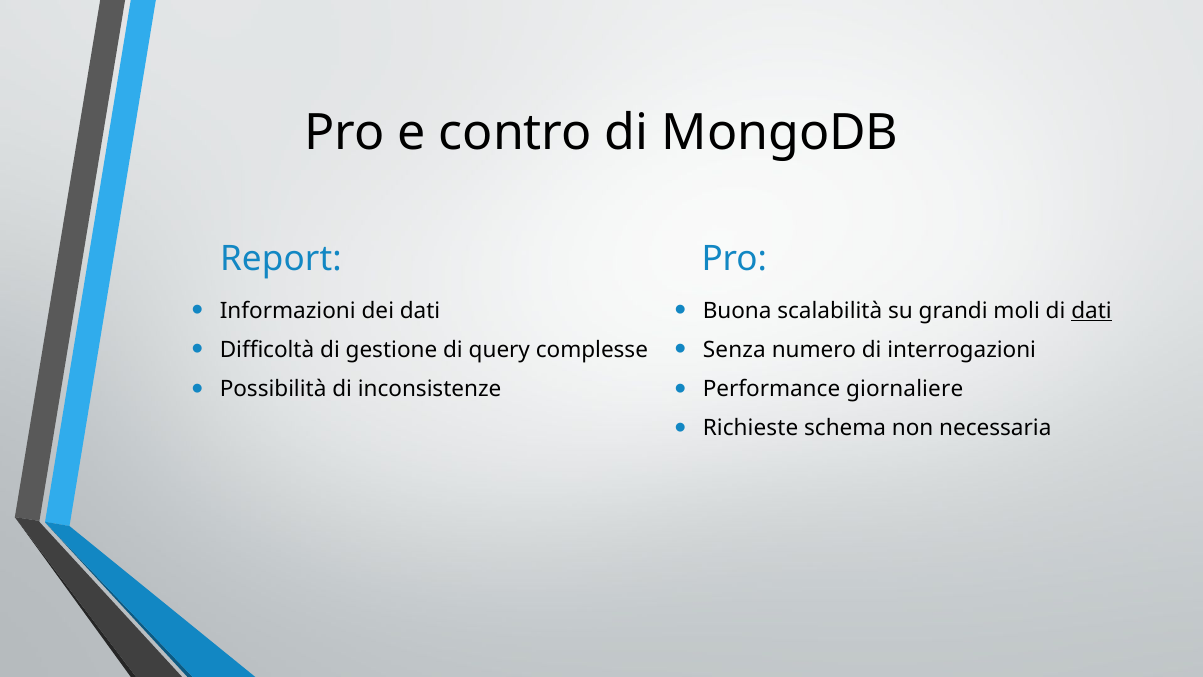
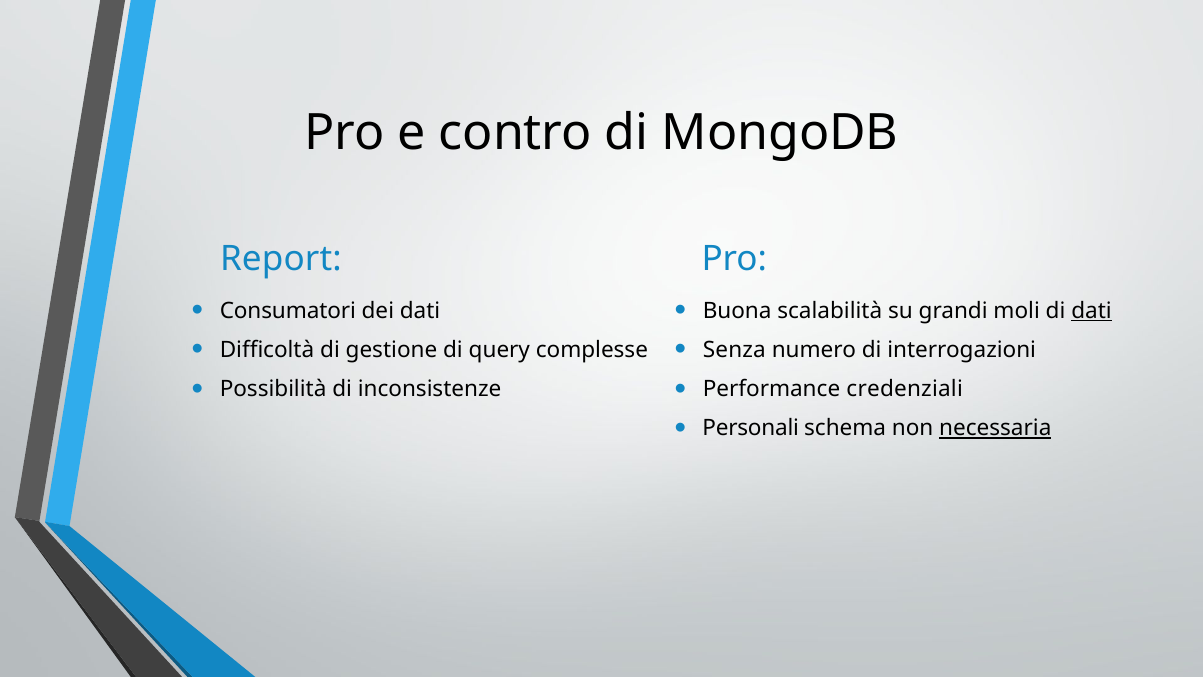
Informazioni: Informazioni -> Consumatori (288, 311)
giornaliere: giornaliere -> credenziali (905, 389)
Richieste: Richieste -> Personali (751, 428)
necessaria underline: none -> present (995, 428)
